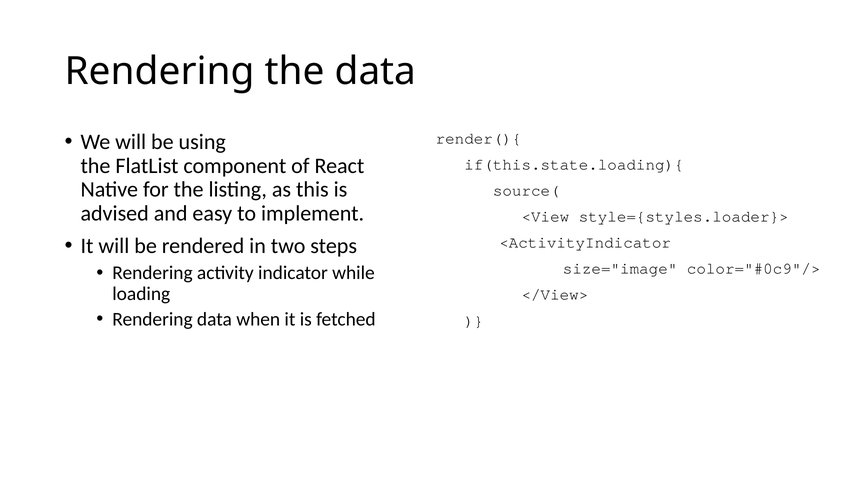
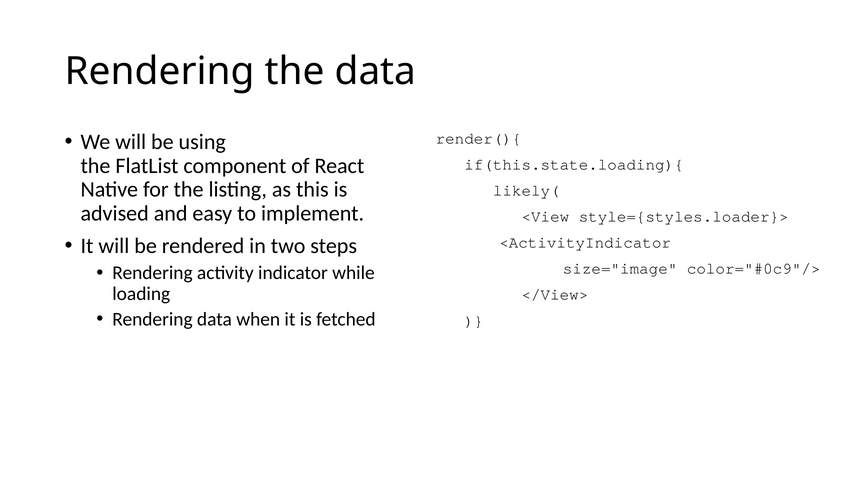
source(: source( -> likely( (526, 191)
